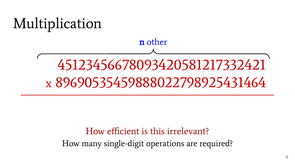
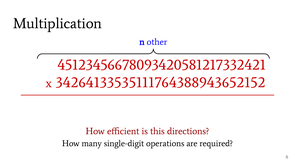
89690535459888022798925431464: 89690535459888022798925431464 -> 34264133535111764388943652152 (161, 82)
irrelevant: irrelevant -> directions (188, 131)
